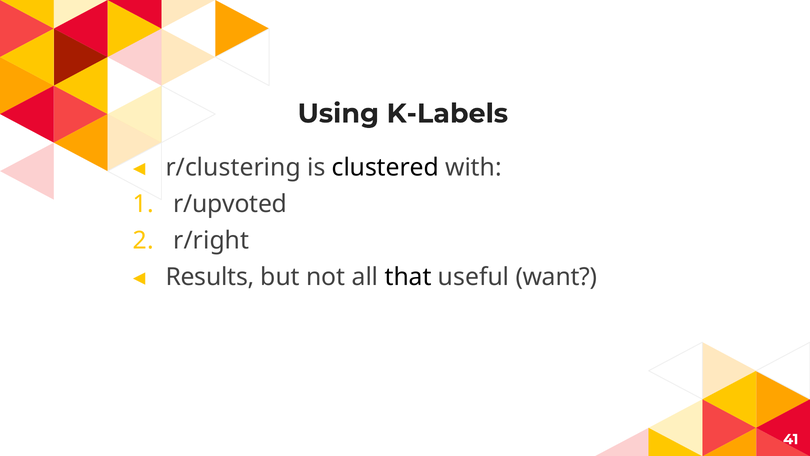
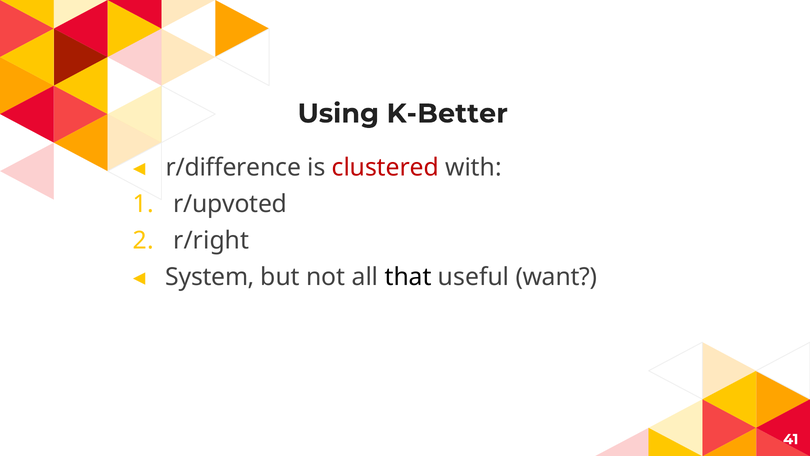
K-Labels: K-Labels -> K-Better (447, 114)
r/clustering: r/clustering -> r/difference (233, 168)
clustered colour: black -> red (385, 168)
Results: Results -> System (210, 277)
